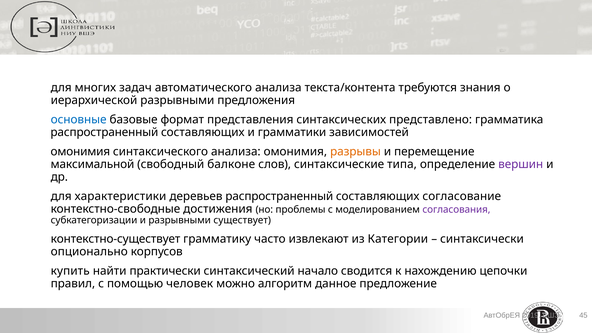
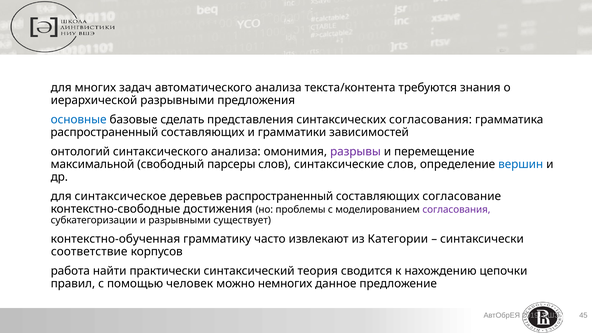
формат: формат -> сделать (182, 120)
синтаксических представлено: представлено -> согласования (431, 120)
омонимия: омонимия -> онтологий (80, 152)
разрывы colour: orange -> purple (355, 152)
балконе: балконе -> парсеры (231, 164)
синтаксические типа: типа -> слов (402, 164)
вершин colour: purple -> blue (521, 164)
характеристики: характеристики -> синтаксическое (120, 196)
контекстно-существует: контекстно-существует -> контекстно-обученная (115, 239)
опционально: опционально -> соответствие (89, 252)
купить: купить -> работа (70, 271)
начало: начало -> теория (318, 271)
алгоритм: алгоритм -> немногих (285, 283)
